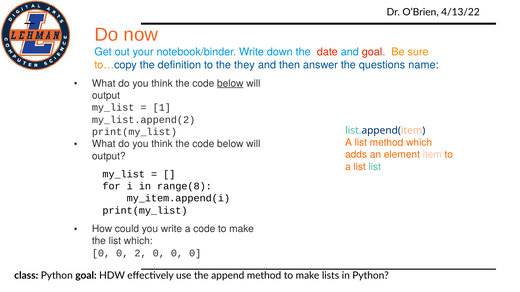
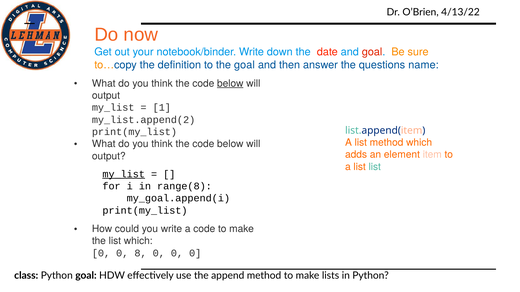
the they: they -> goal (244, 65)
my_list underline: none -> present (124, 174)
my_item.append(i: my_item.append(i -> my_goal.append(i (178, 199)
2: 2 -> 8 (141, 253)
